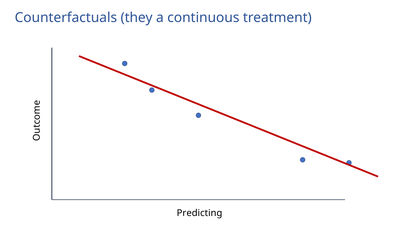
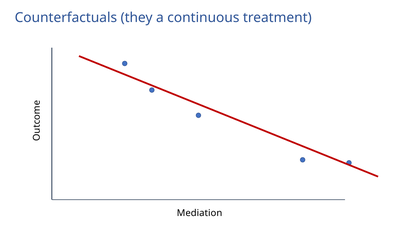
Predicting: Predicting -> Mediation (200, 213)
